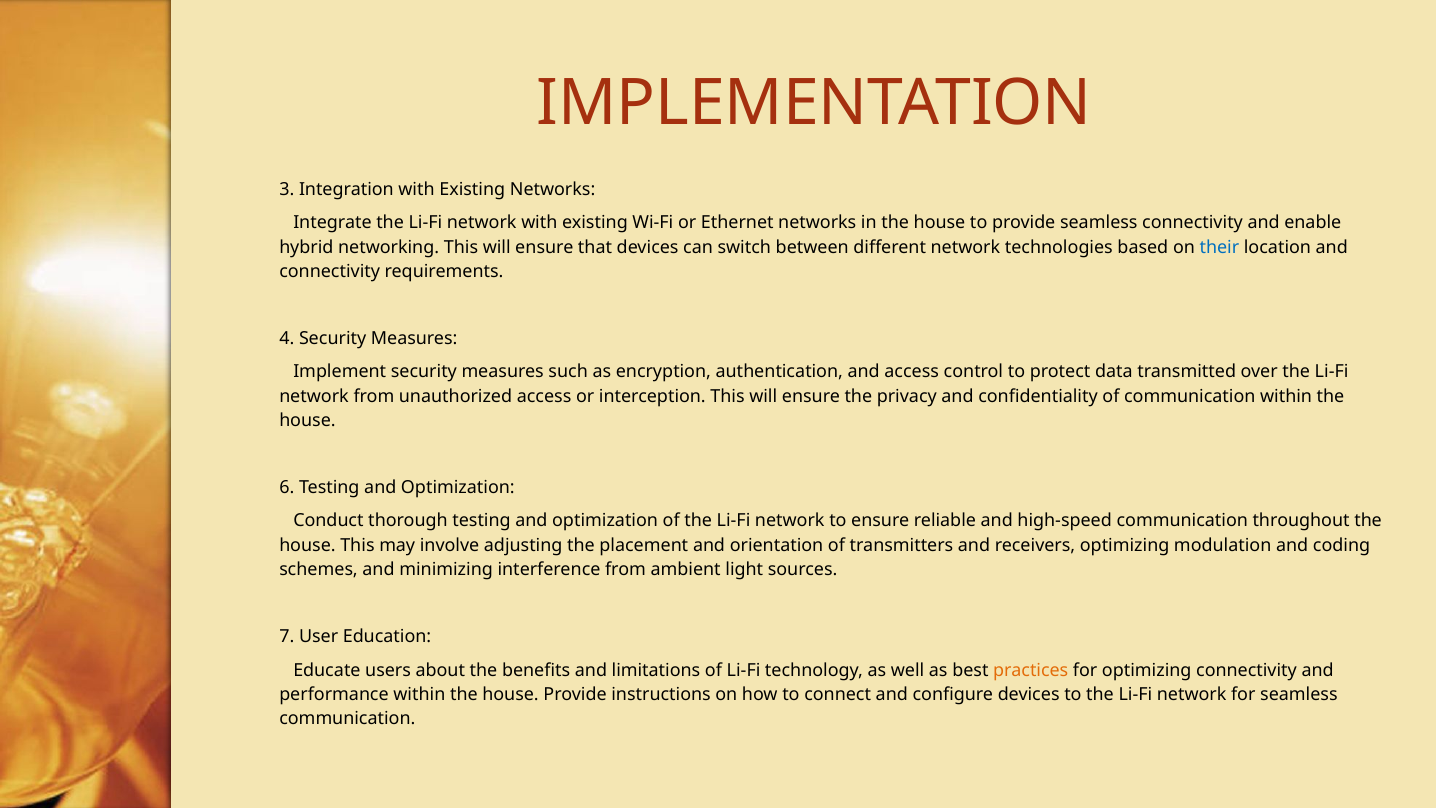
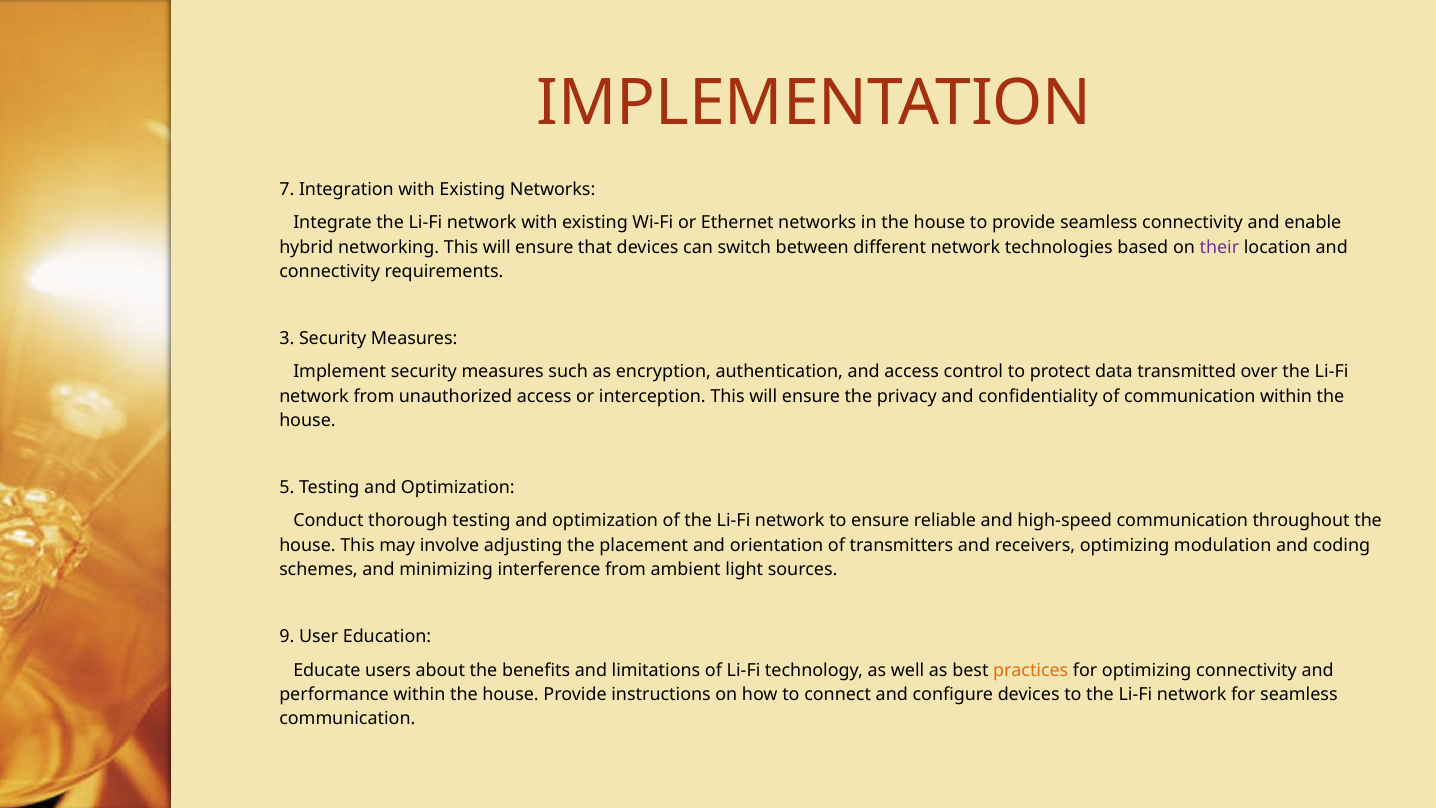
3: 3 -> 7 (287, 189)
their colour: blue -> purple (1219, 247)
4: 4 -> 3 (287, 338)
6: 6 -> 5 (287, 487)
7: 7 -> 9 (287, 636)
